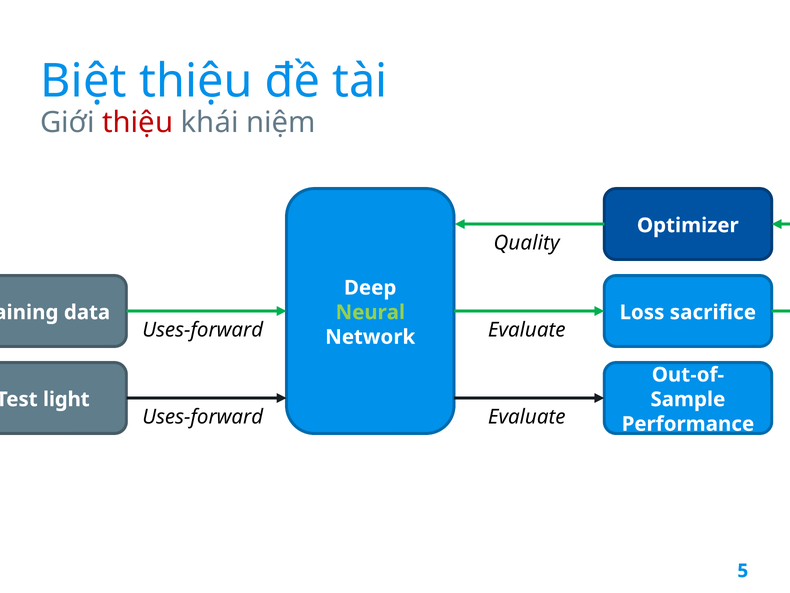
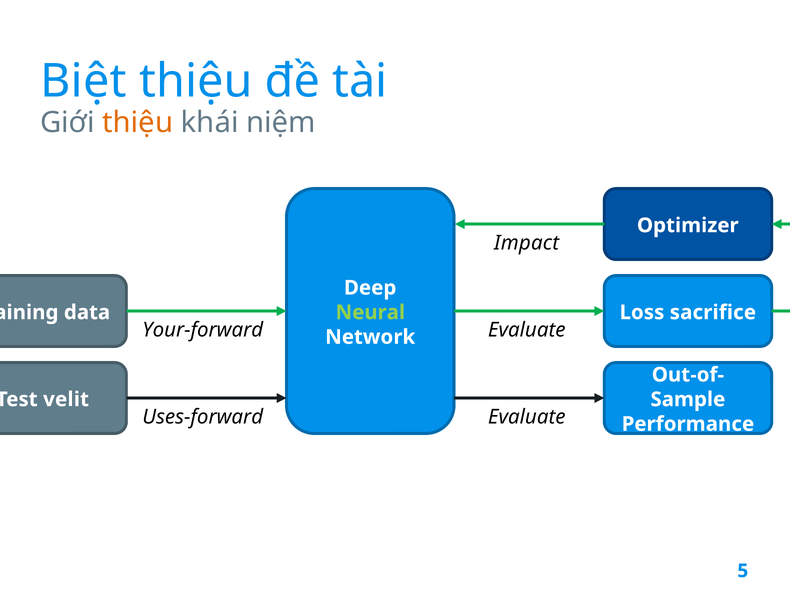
thiệu colour: red -> orange (138, 123)
Quality: Quality -> Impact (527, 243)
Uses-forward: Uses-forward -> Your-forward (203, 330)
light: light -> velit (66, 399)
